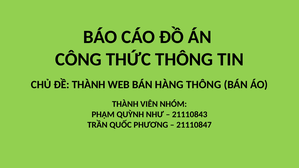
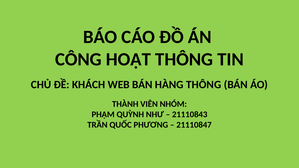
THỨC: THỨC -> HOẠT (128, 59)
ĐỀ THÀNH: THÀNH -> KHÁCH (89, 85)
